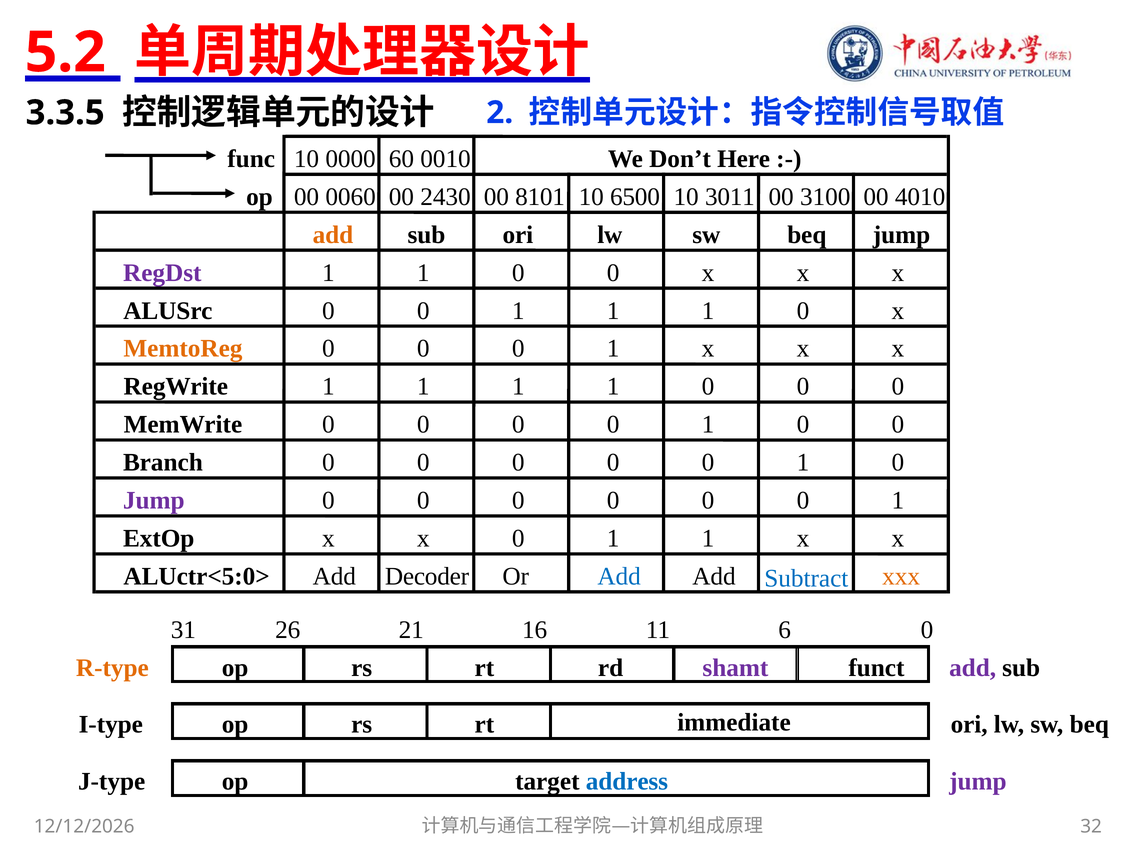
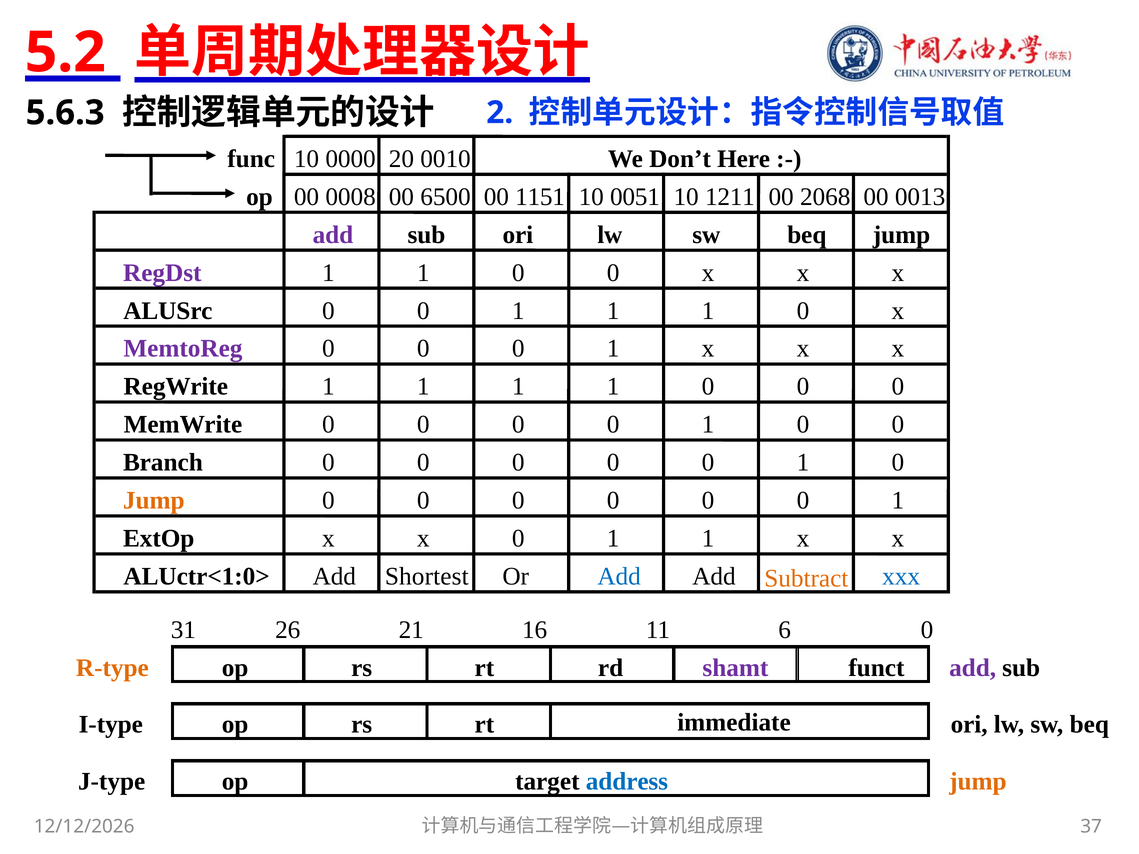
3.3.5: 3.3.5 -> 5.6.3 (65, 113)
60: 60 -> 20 (401, 159)
0060: 0060 -> 0008 (351, 197)
2430: 2430 -> 6500 (446, 197)
8101: 8101 -> 1151 (540, 197)
6500: 6500 -> 0051 (635, 197)
3011: 3011 -> 1211 (730, 197)
3100: 3100 -> 2068 (825, 197)
4010: 4010 -> 0013 (920, 197)
add colour: orange -> purple (333, 235)
MemtoReg colour: orange -> purple (183, 349)
Jump colour: purple -> orange (154, 501)
ALUctr<5:0>: ALUctr<5:0> -> ALUctr<1:0> (197, 576)
Decoder: Decoder -> Shortest (427, 576)
xxx colour: orange -> blue (901, 576)
Subtract colour: blue -> orange (806, 578)
jump colour: purple -> orange (978, 782)
32: 32 -> 37 (1091, 827)
